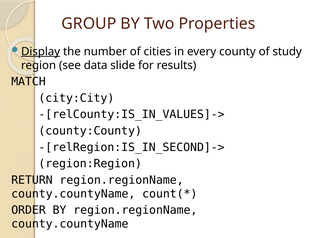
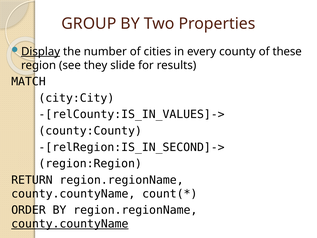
study: study -> these (287, 51)
data: data -> they (96, 65)
county.countyName underline: none -> present (70, 224)
